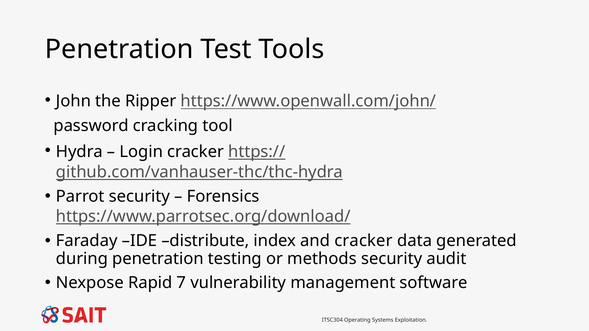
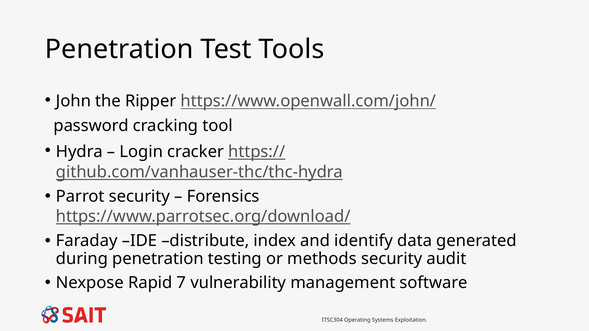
and cracker: cracker -> identify (364, 241)
